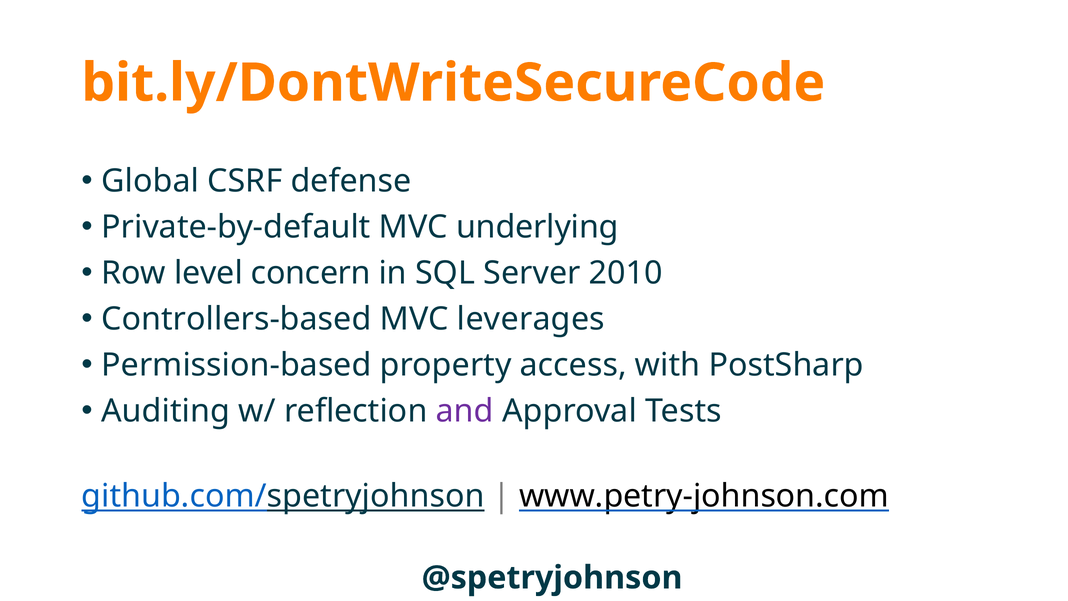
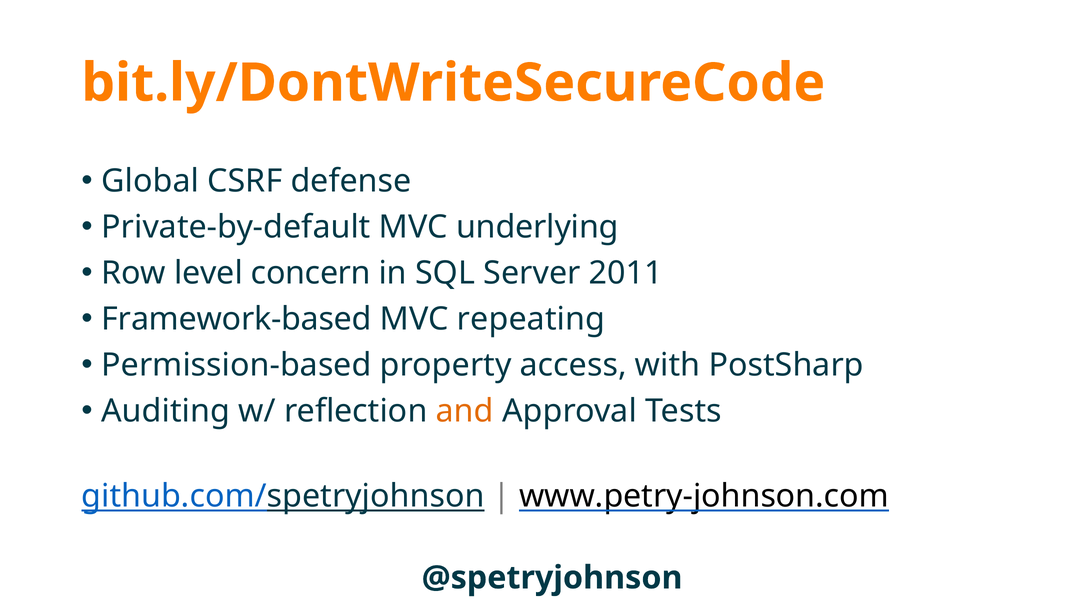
2010: 2010 -> 2011 (626, 273)
Controllers-based: Controllers-based -> Framework-based (237, 319)
leverages: leverages -> repeating (531, 319)
and colour: purple -> orange (465, 411)
